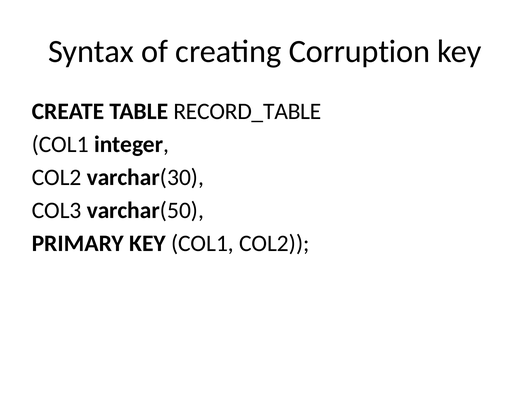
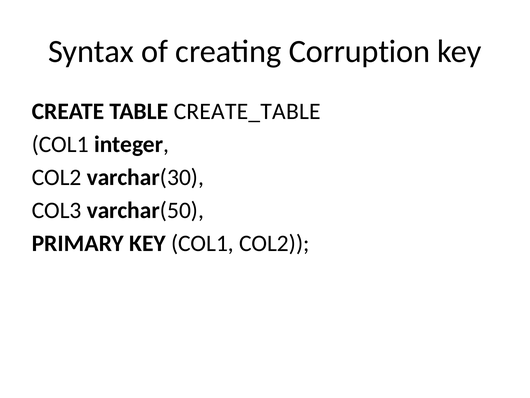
RECORD_TABLE: RECORD_TABLE -> CREATE_TABLE (247, 111)
